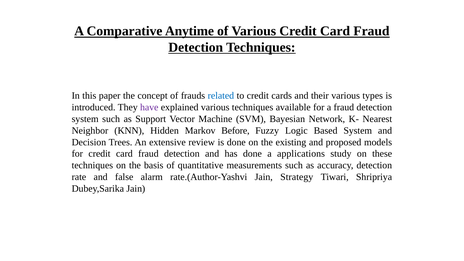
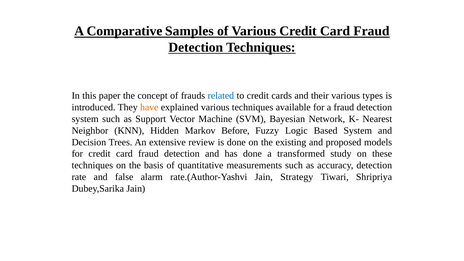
Anytime: Anytime -> Samples (189, 31)
have colour: purple -> orange (149, 107)
applications: applications -> transformed (301, 154)
